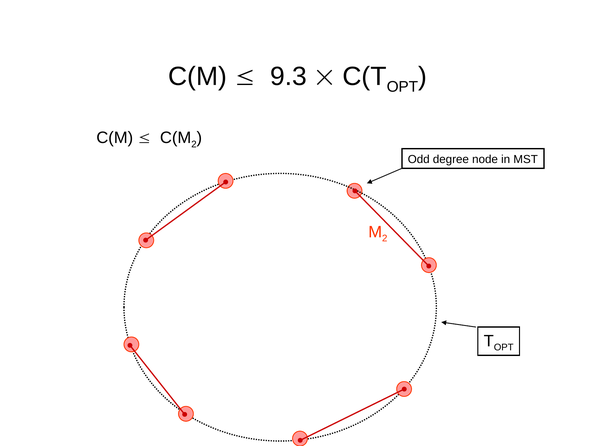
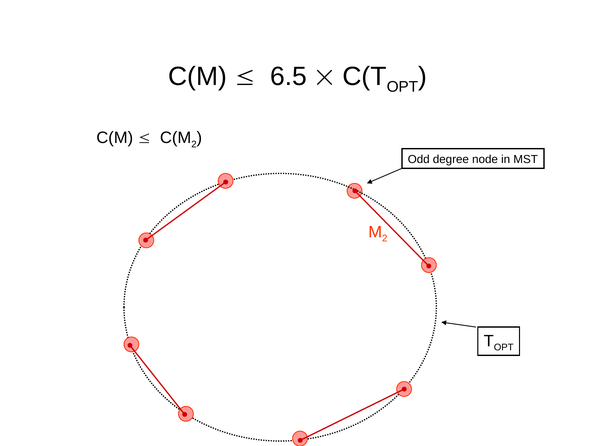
9.3: 9.3 -> 6.5 (288, 76)
